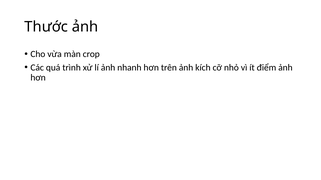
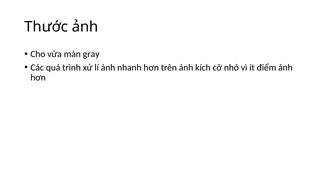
crop: crop -> gray (91, 54)
